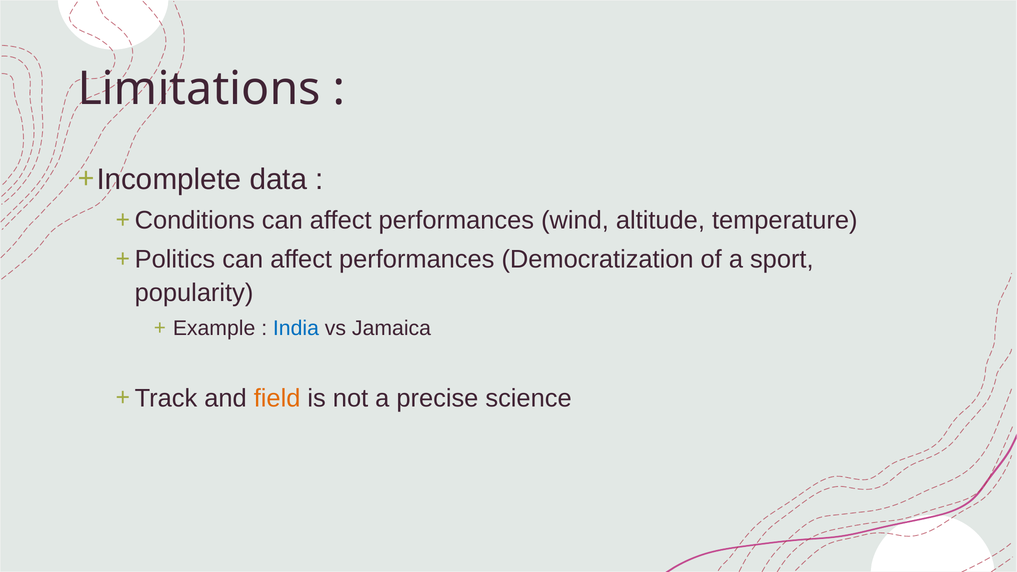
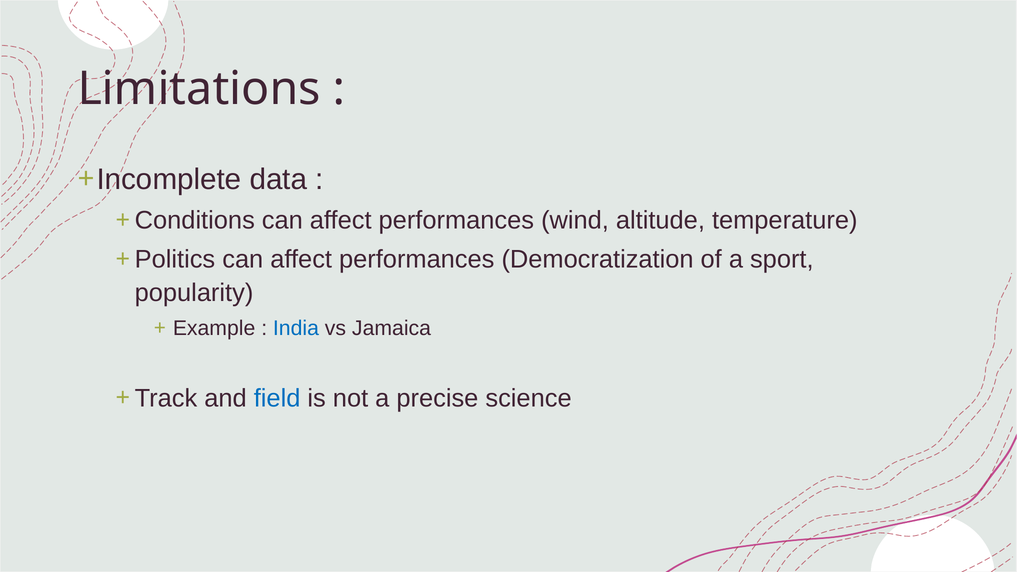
field colour: orange -> blue (277, 398)
